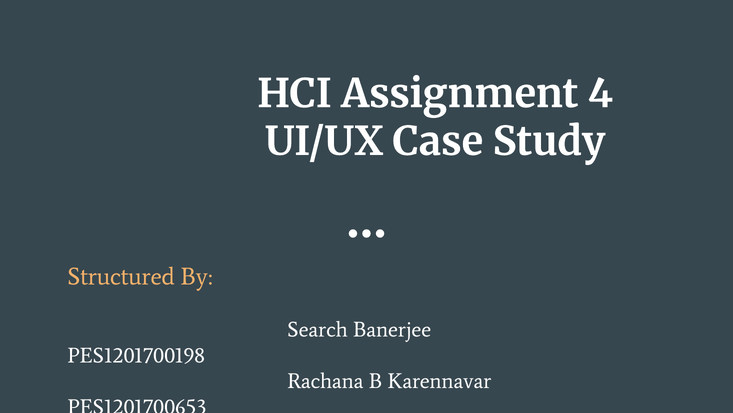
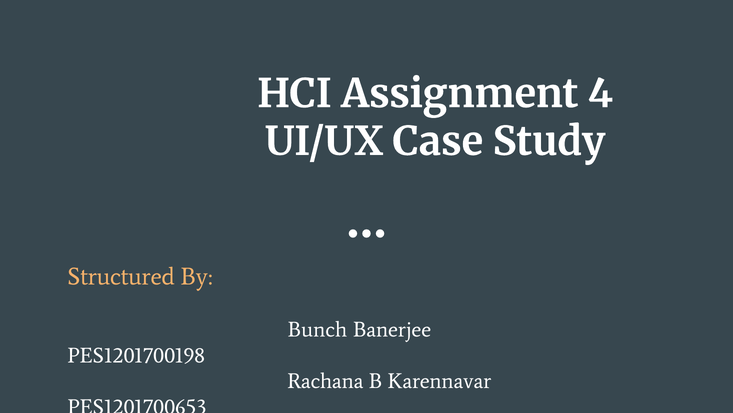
Search: Search -> Bunch (317, 329)
